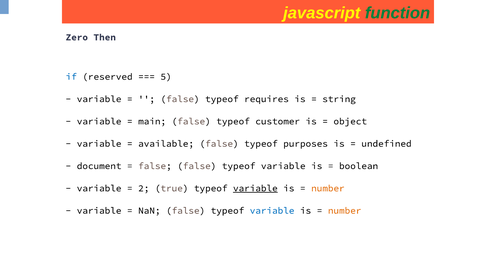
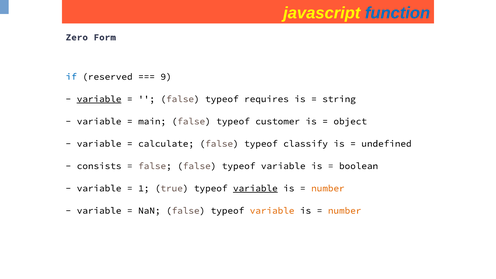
function colour: green -> blue (398, 13)
Then: Then -> Form (105, 37)
5: 5 -> 9 (166, 77)
variable underline: none -> present (99, 99)
available: available -> calculate (166, 144)
purposes: purposes -> classify (306, 144)
document: document -> consists (99, 166)
2: 2 -> 1 (144, 188)
variable colour: blue -> orange (272, 211)
